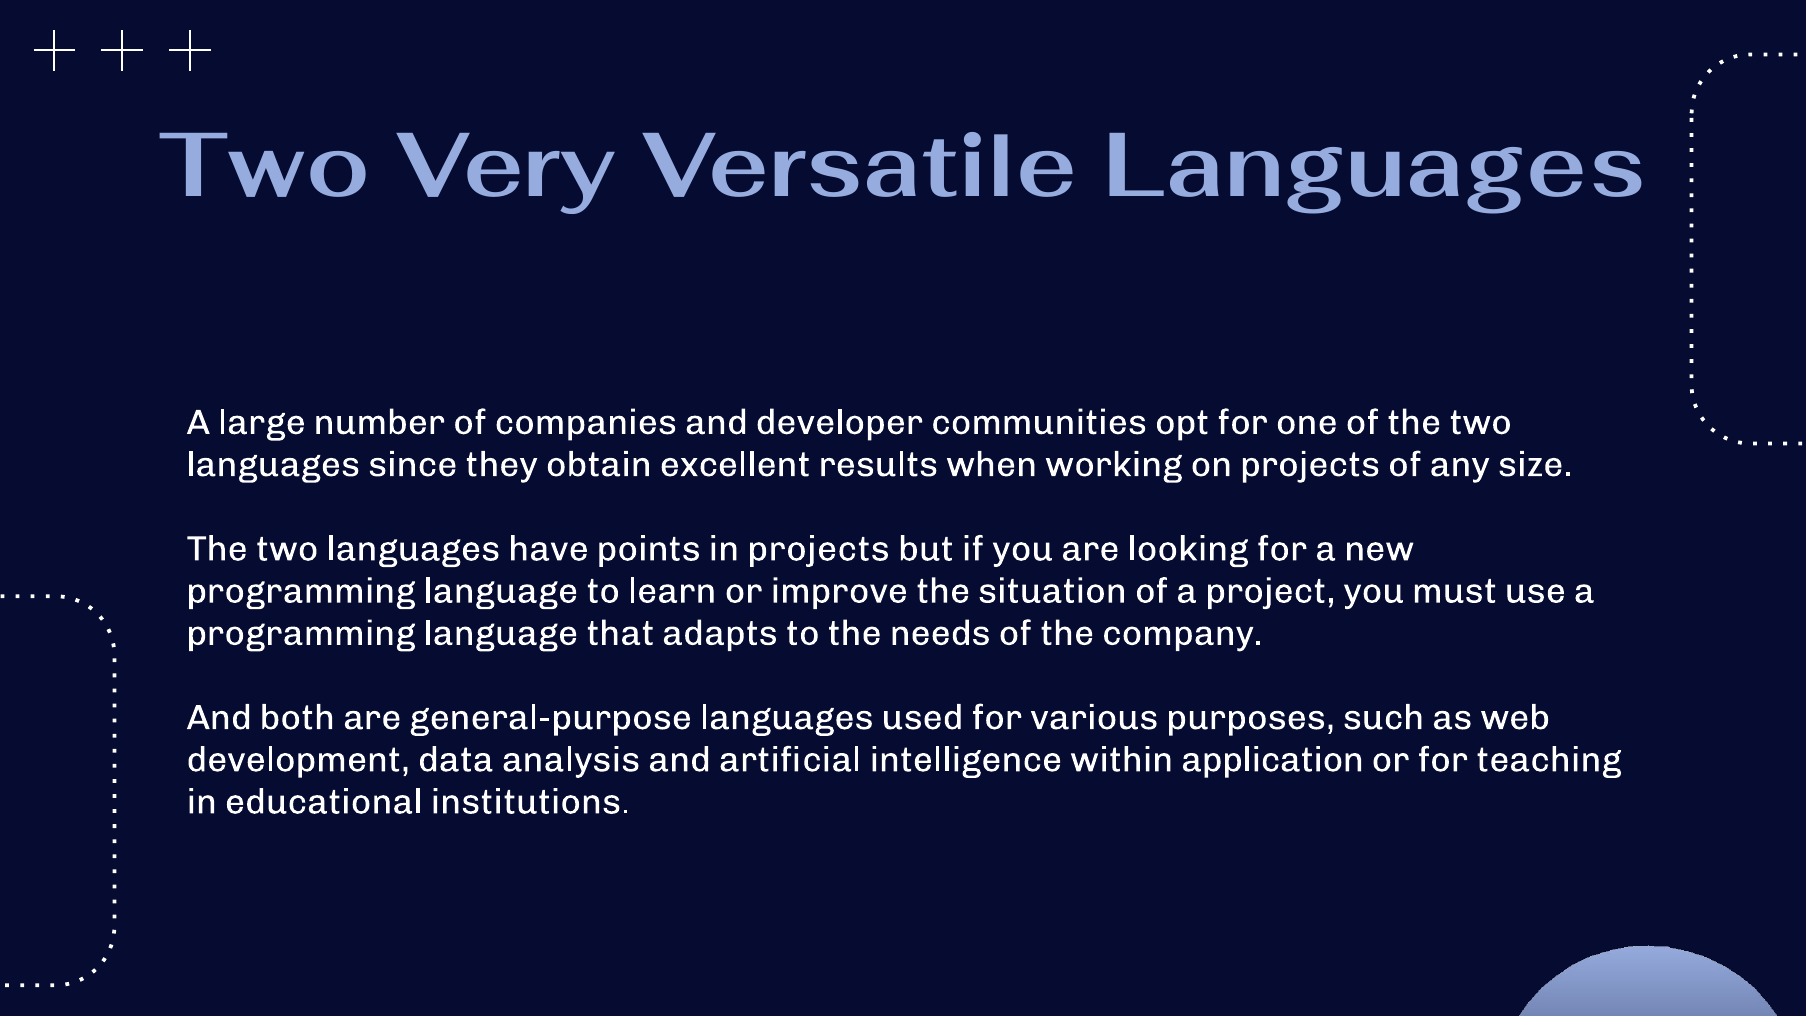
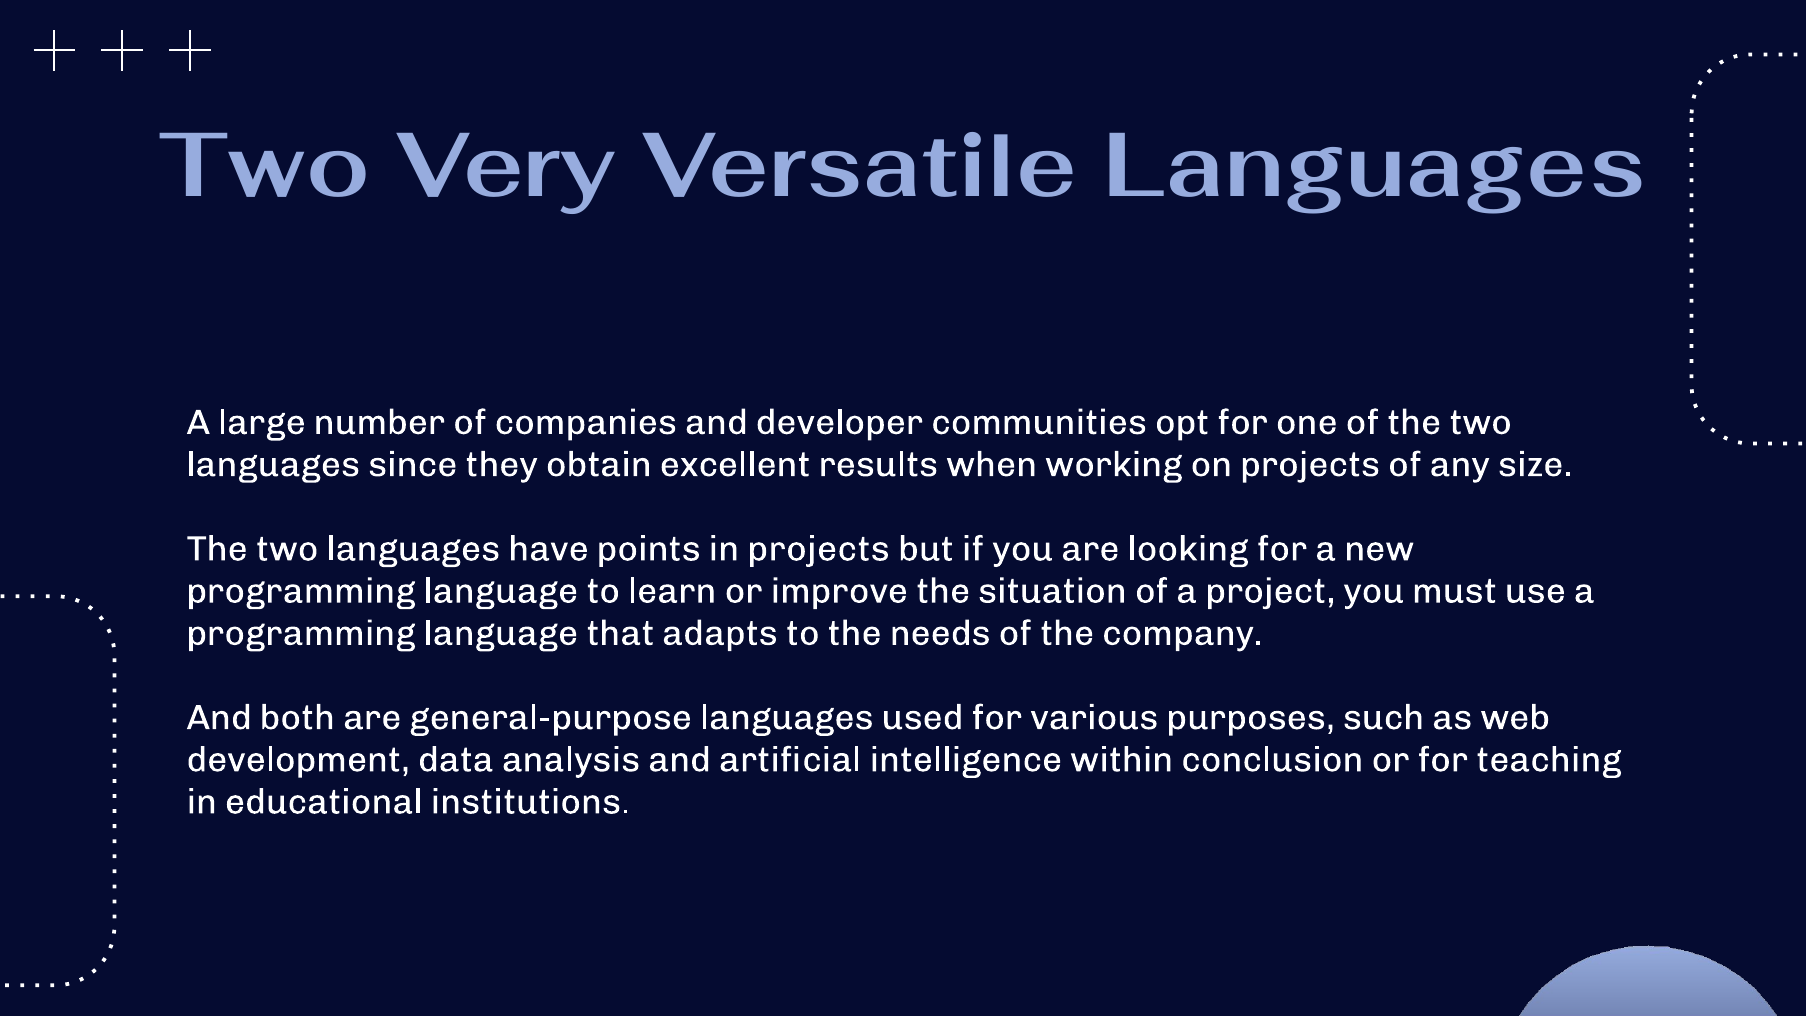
application: application -> conclusion (1272, 760)
